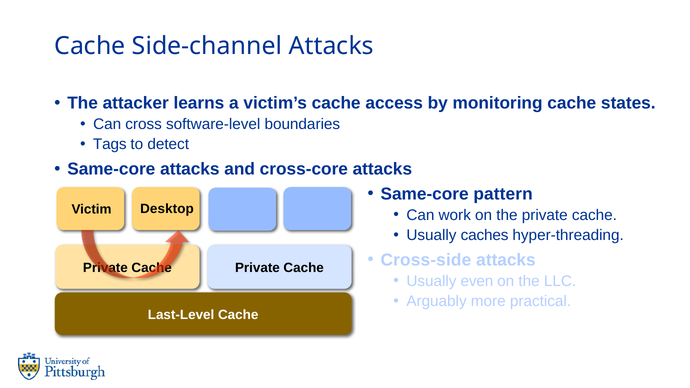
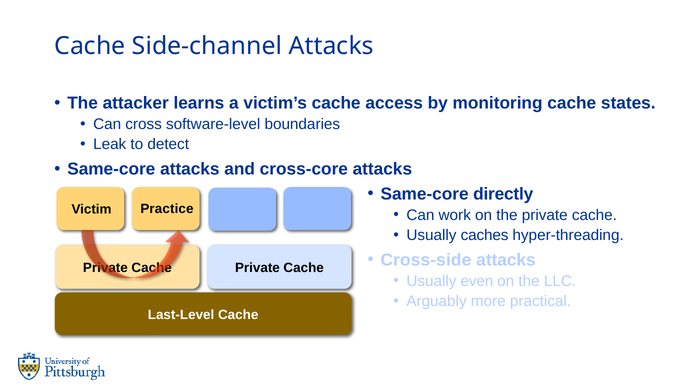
Tags: Tags -> Leak (110, 144)
pattern: pattern -> directly (503, 194)
Desktop: Desktop -> Practice (167, 209)
